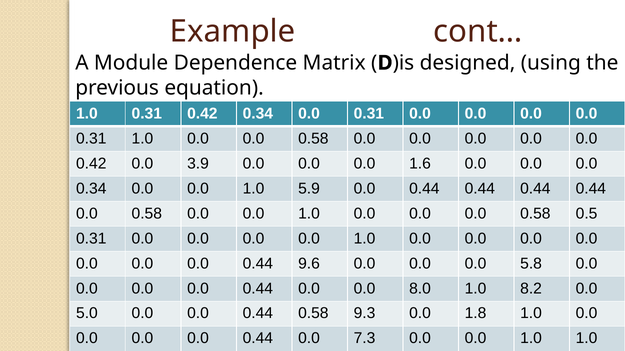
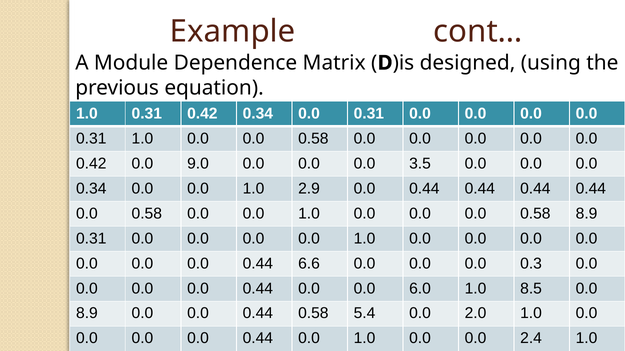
3.9: 3.9 -> 9.0 (198, 164)
1.6: 1.6 -> 3.5 (420, 164)
5.9: 5.9 -> 2.9 (309, 189)
0.58 0.5: 0.5 -> 8.9 (587, 214)
9.6: 9.6 -> 6.6 (309, 264)
5.8: 5.8 -> 0.3 (531, 264)
8.0: 8.0 -> 6.0 (420, 289)
8.2: 8.2 -> 8.5 (531, 289)
5.0: 5.0 -> 8.9 (87, 314)
9.3: 9.3 -> 5.4 (365, 314)
1.8: 1.8 -> 2.0 (476, 314)
0.44 0.0 7.3: 7.3 -> 1.0 (365, 339)
1.0: 1.0 -> 2.4 (531, 339)
